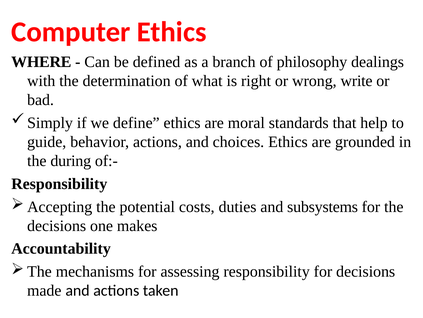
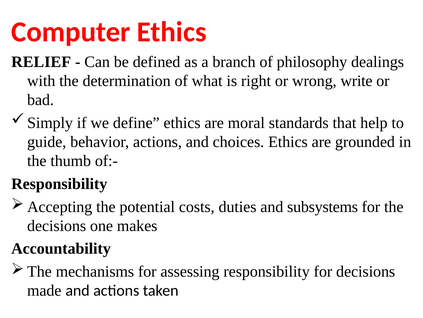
WHERE: WHERE -> RELIEF (41, 62)
during: during -> thumb (71, 161)
